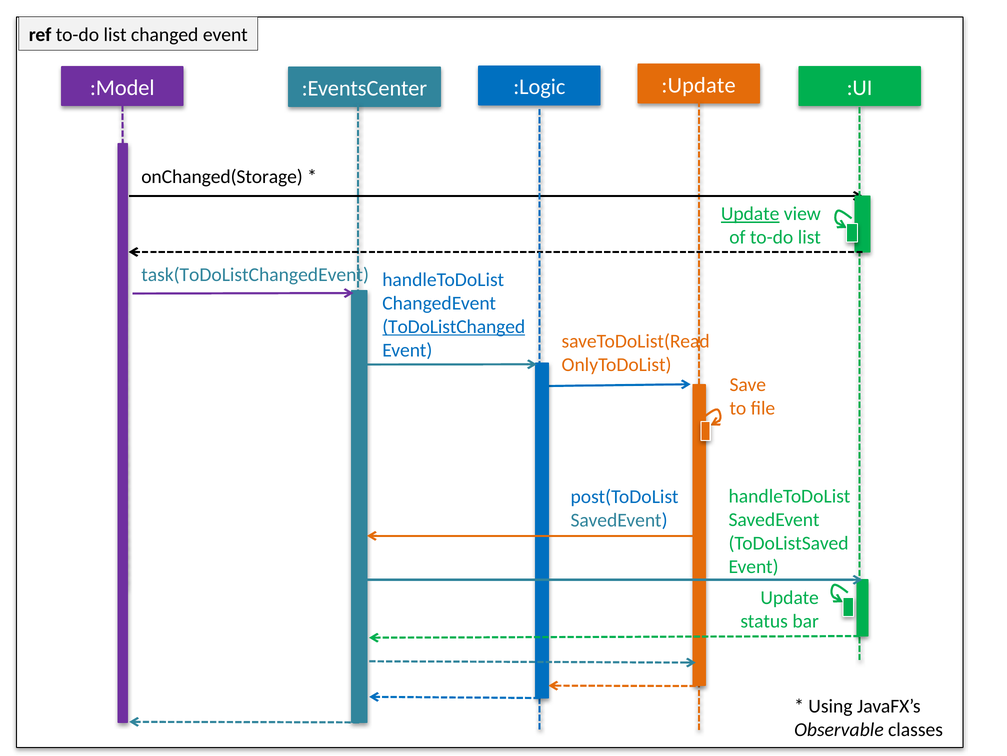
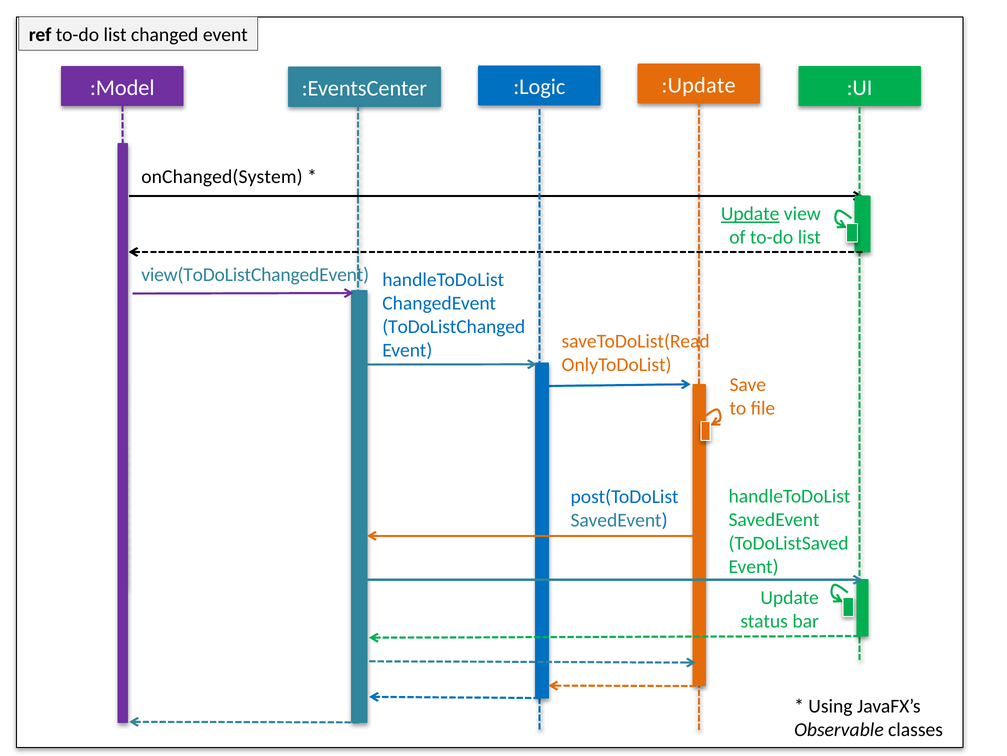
onChanged(Storage: onChanged(Storage -> onChanged(System (222, 177)
task(ToDoListChangedEvent: task(ToDoListChangedEvent -> view(ToDoListChangedEvent (255, 274)
ToDoListChanged underline: present -> none (454, 326)
